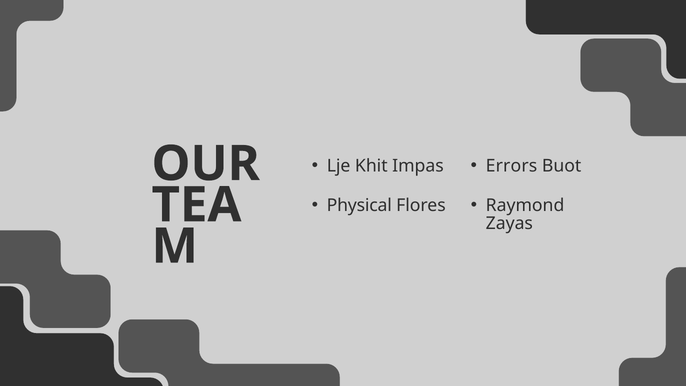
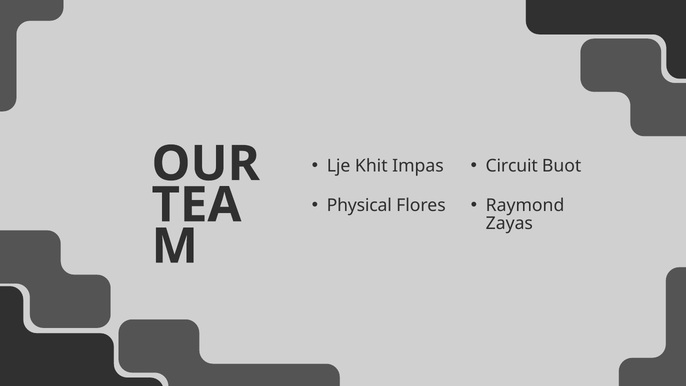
Errors: Errors -> Circuit (512, 166)
